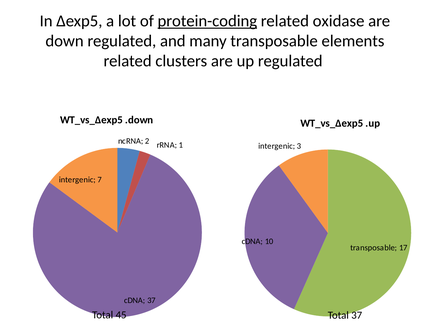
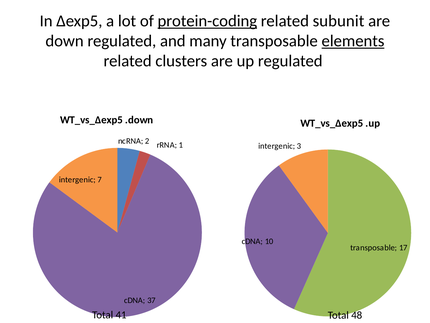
oxidase: oxidase -> subunit (339, 21)
elements underline: none -> present (353, 41)
45: 45 -> 41 (121, 314)
Total 37: 37 -> 48 (357, 315)
